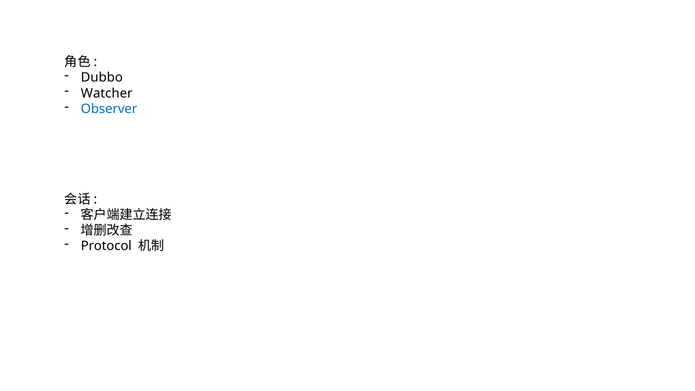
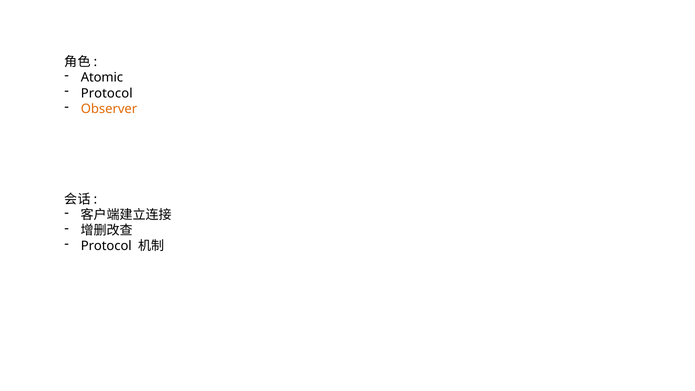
Dubbo: Dubbo -> Atomic (102, 78)
Watcher: Watcher -> Protocol (107, 93)
Observer colour: blue -> orange (109, 109)
